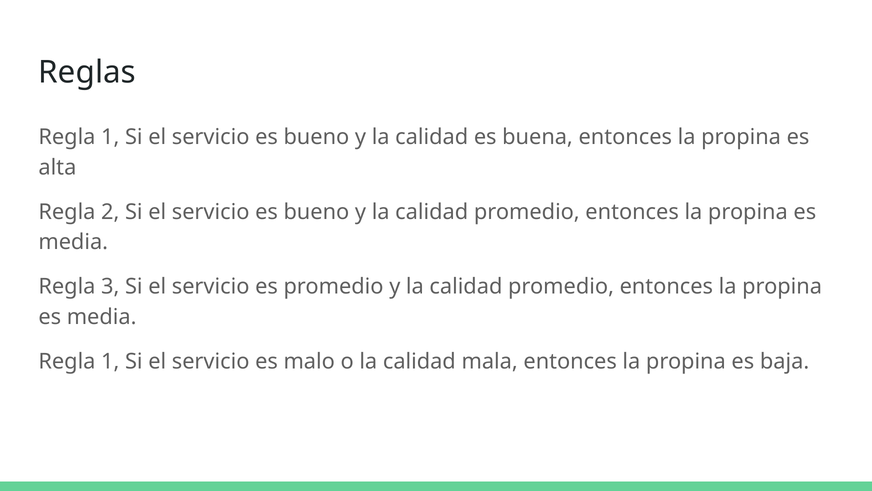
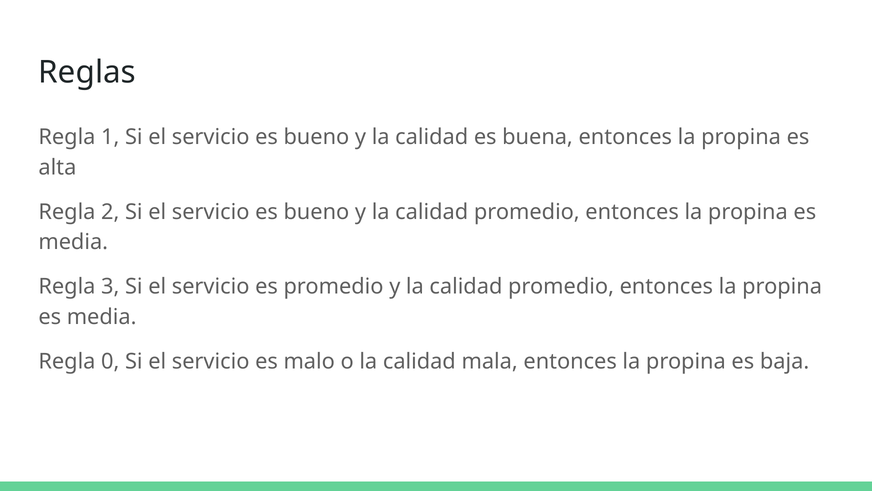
1: 1 -> 0 (110, 361)
